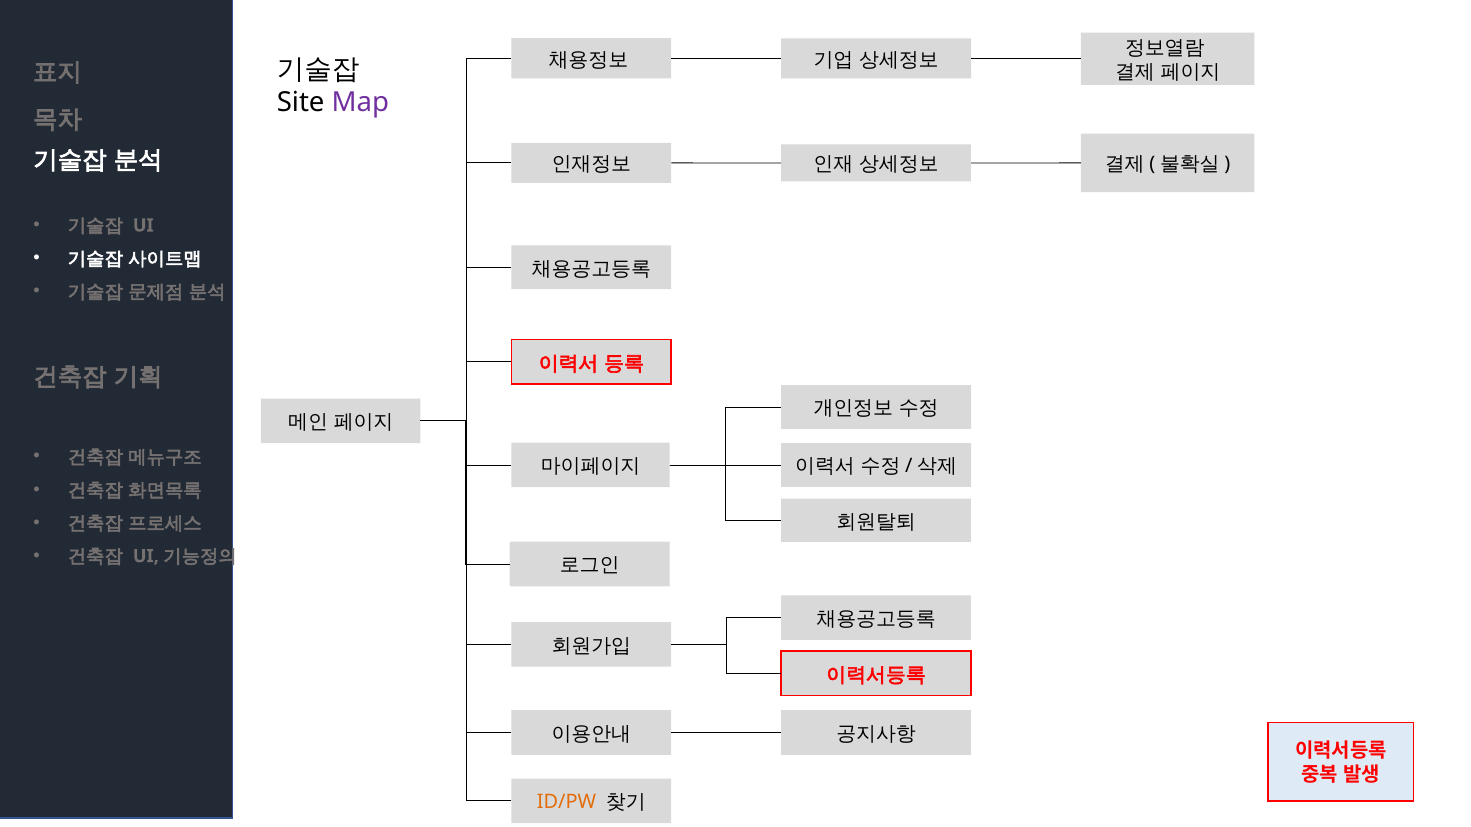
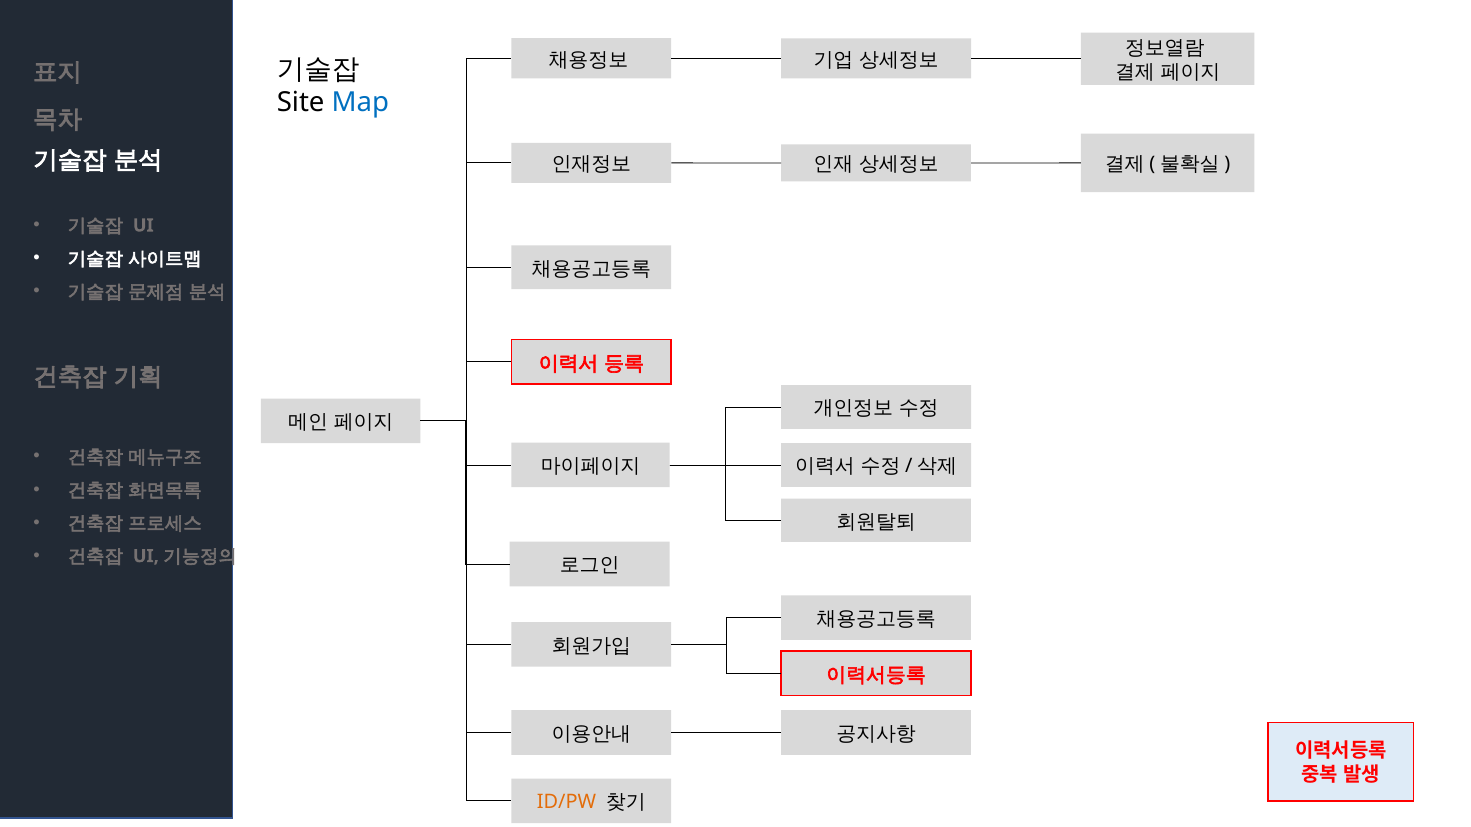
Map colour: purple -> blue (360, 102)
